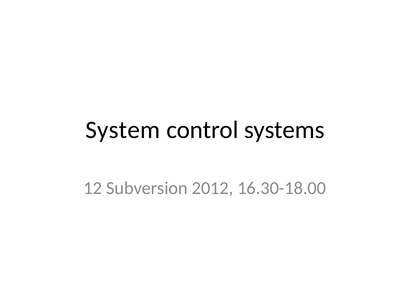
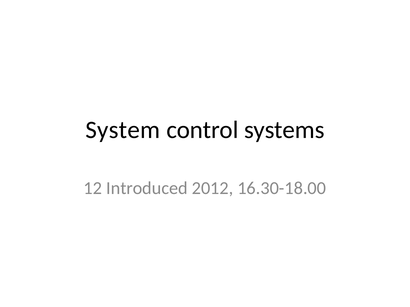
Subversion: Subversion -> Introduced (147, 189)
